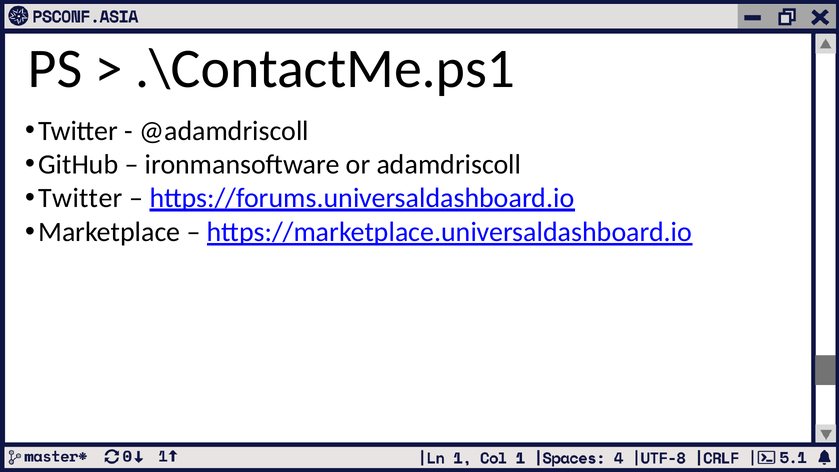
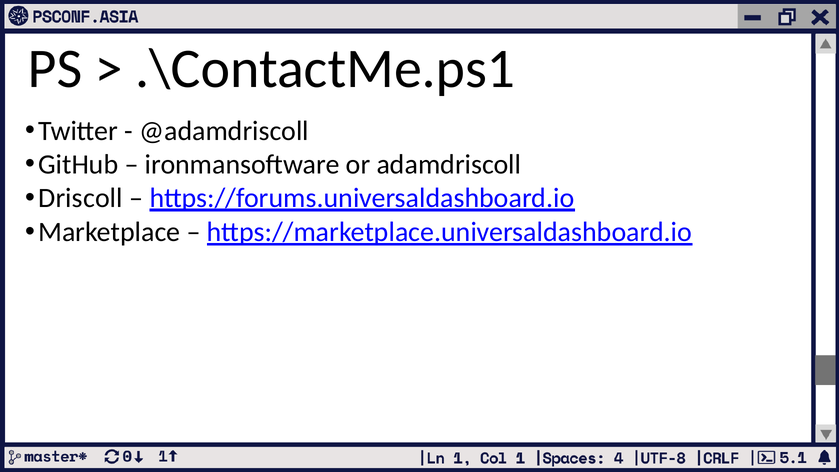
Twitter: Twitter -> Driscoll (81, 198)
